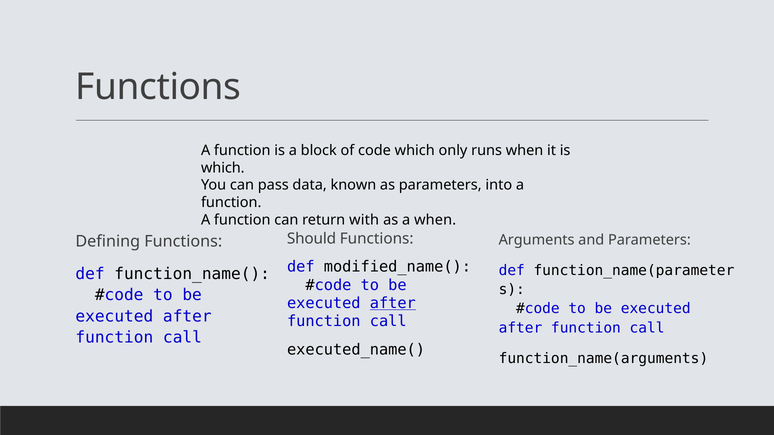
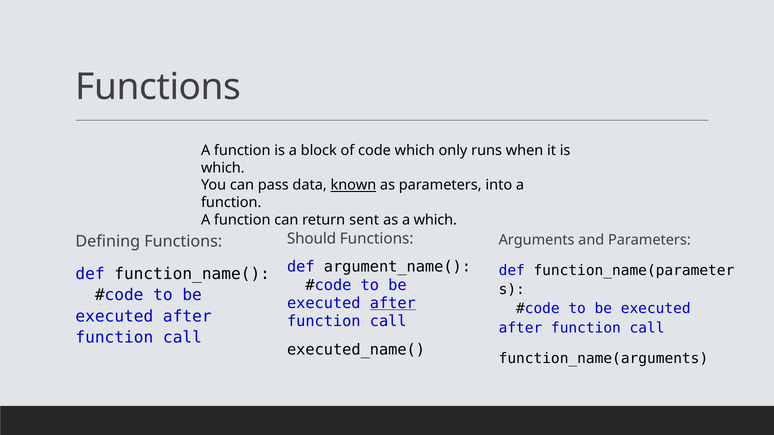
known underline: none -> present (353, 185)
with: with -> sent (364, 220)
a when: when -> which (435, 220)
modified_name(: modified_name( -> argument_name( (397, 267)
